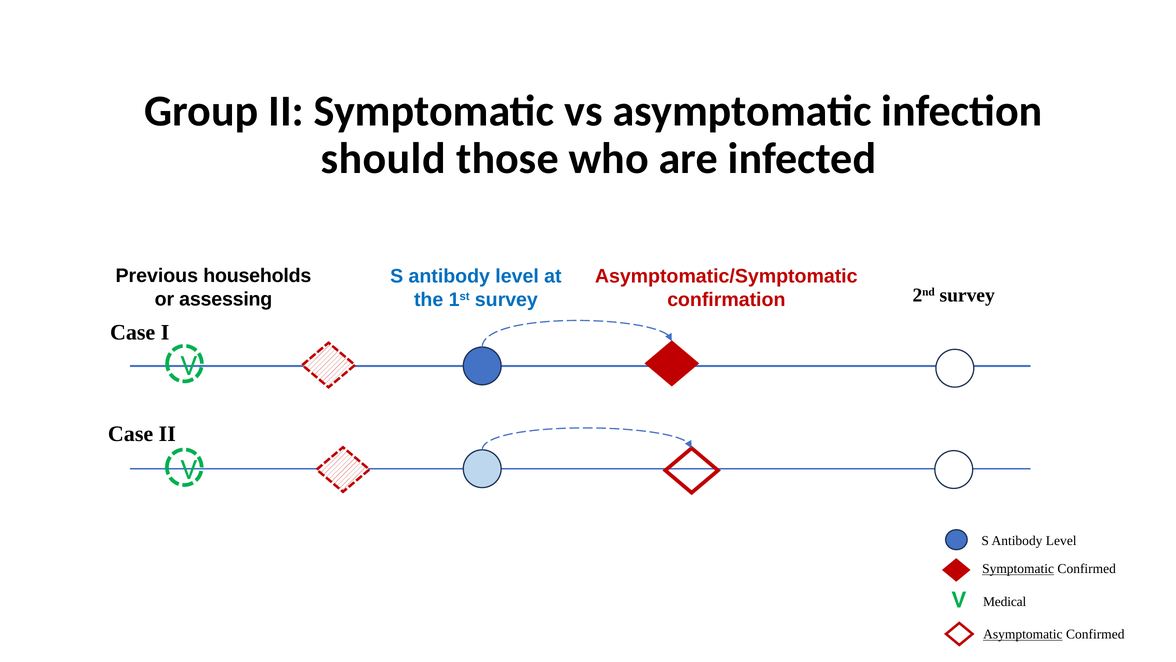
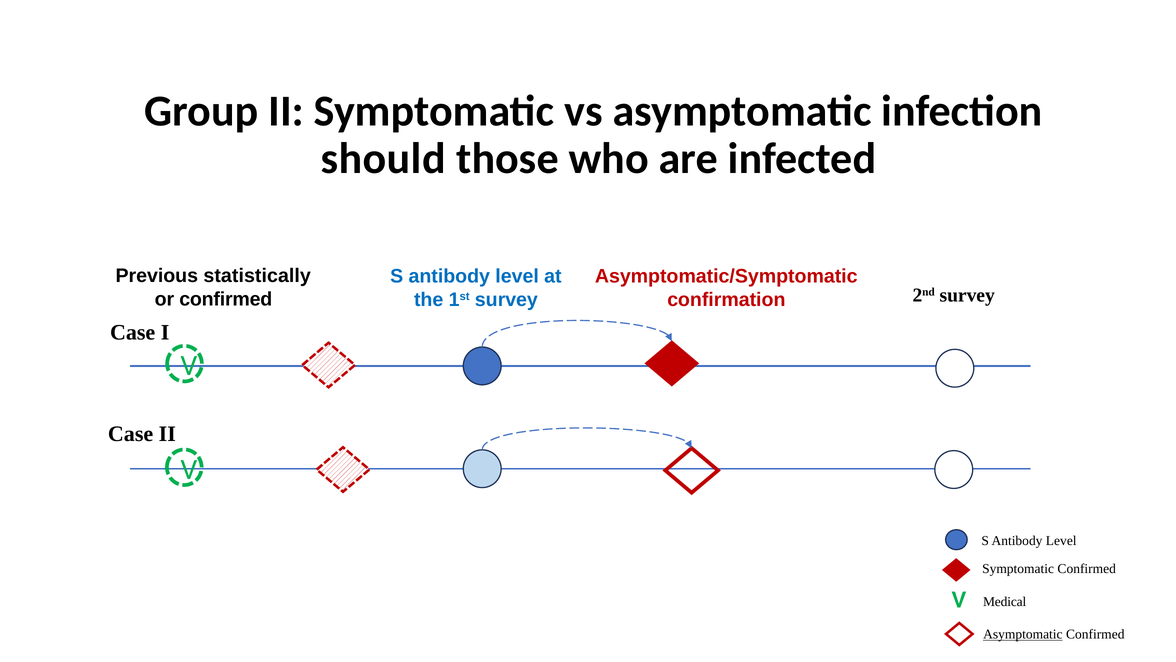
households: households -> statistically (257, 275)
or assessing: assessing -> confirmed (226, 299)
Symptomatic underline: present -> none (1018, 569)
